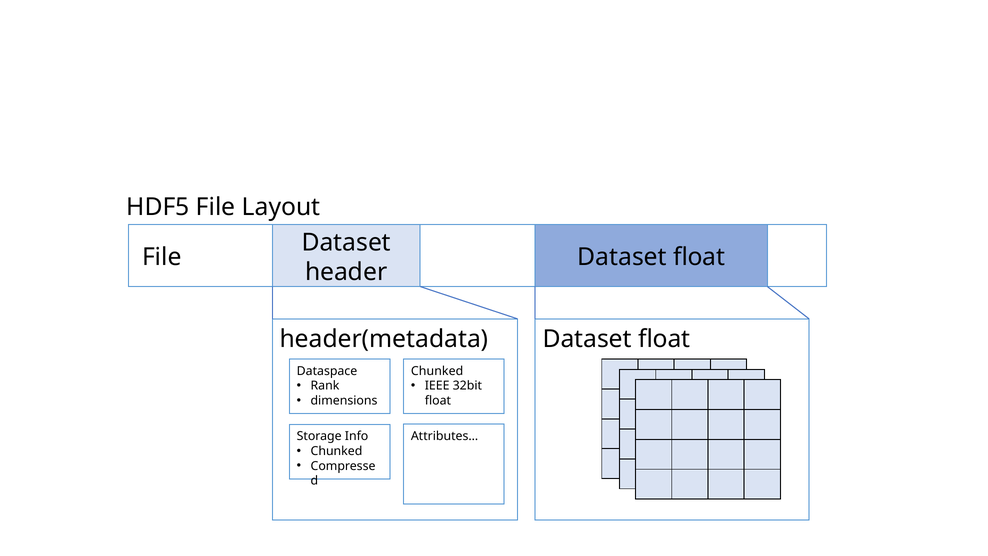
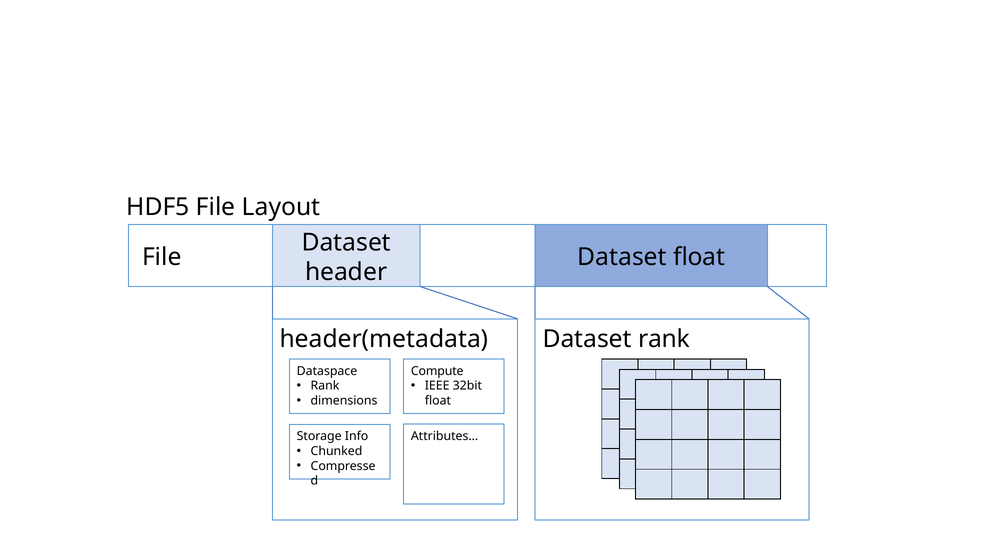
float: float -> rank (664, 339)
Chunked: Chunked -> Compute (437, 371)
